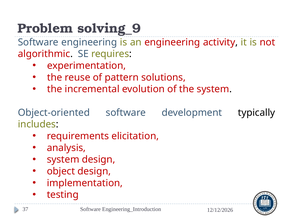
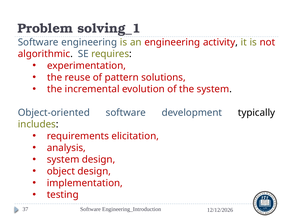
solving_9: solving_9 -> solving_1 (109, 28)
